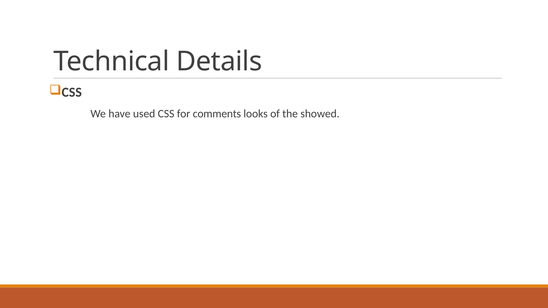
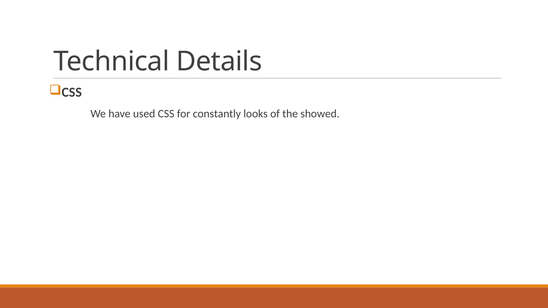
comments: comments -> constantly (217, 114)
